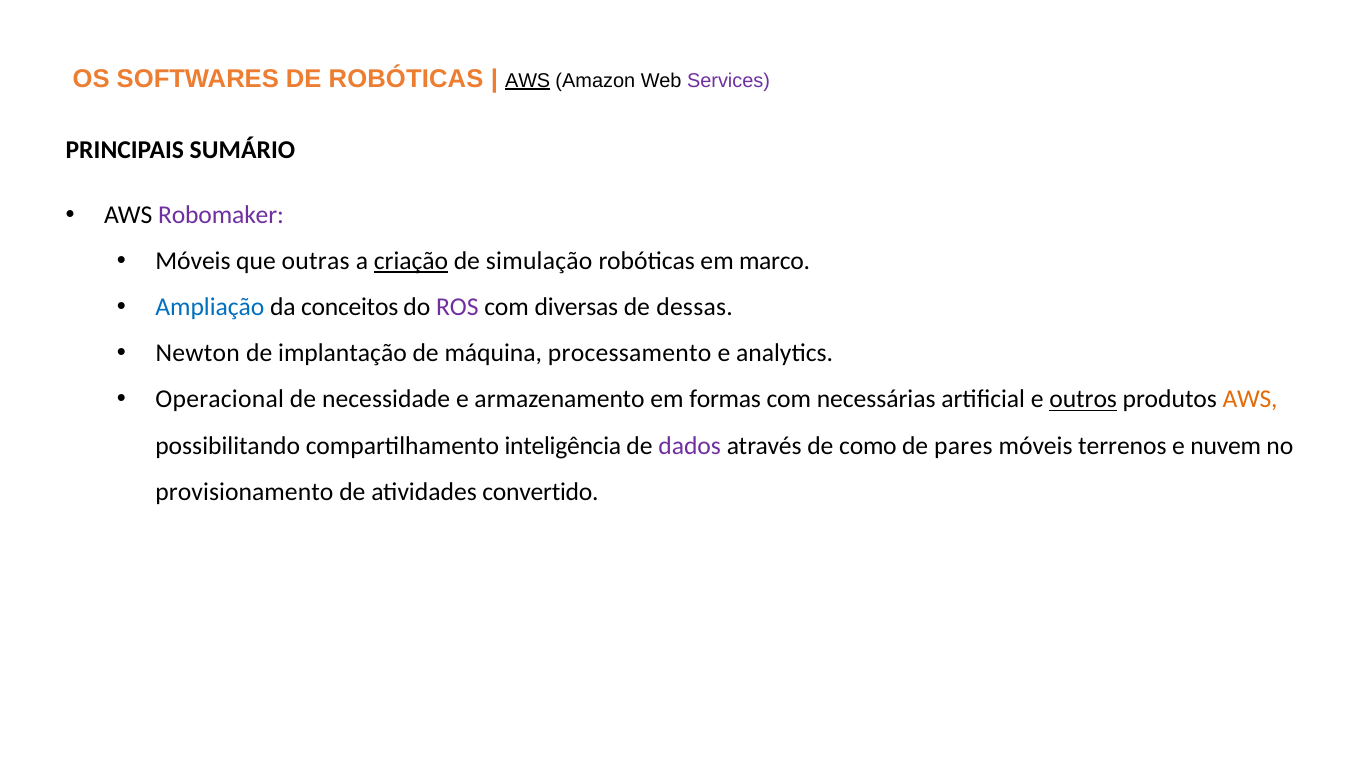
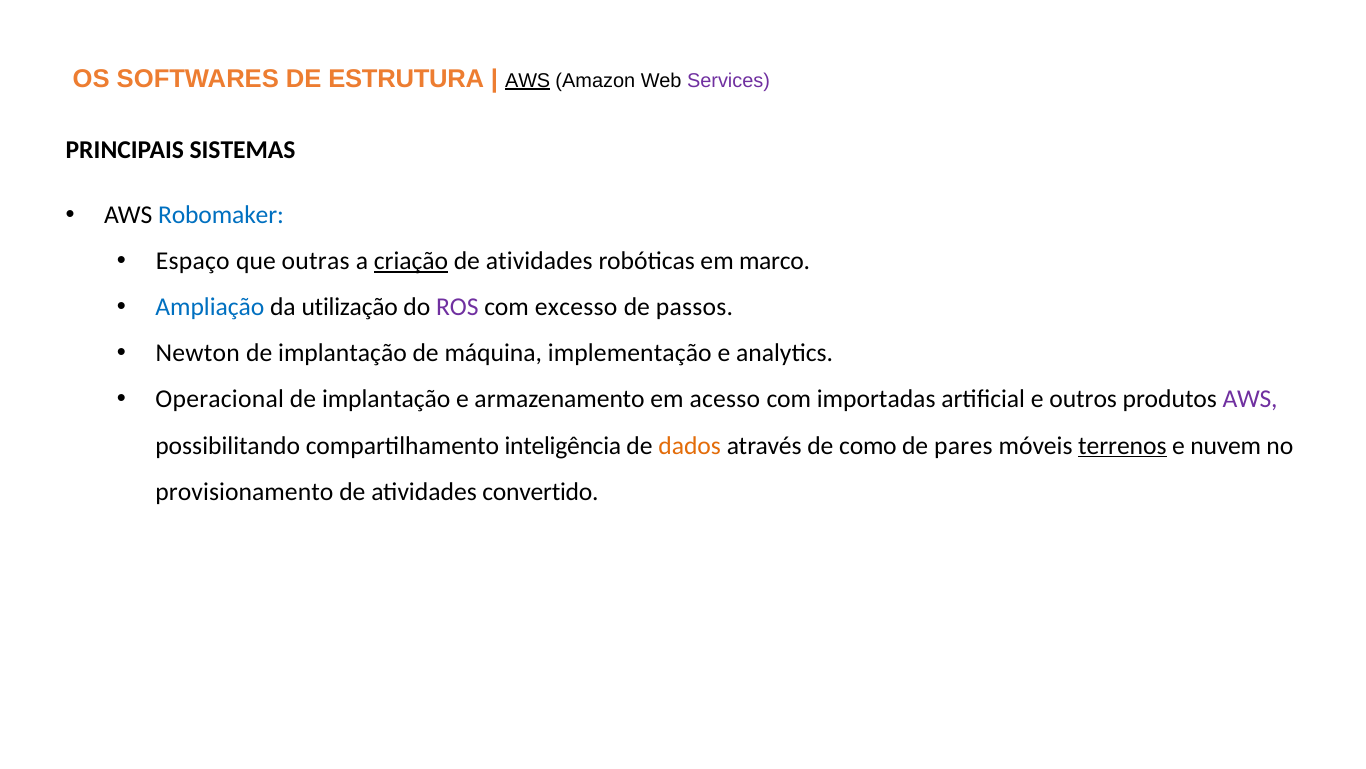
DE ROBÓTICAS: ROBÓTICAS -> ESTRUTURA (406, 79)
SUMÁRIO: SUMÁRIO -> SISTEMAS (243, 150)
Robomaker colour: purple -> blue (221, 215)
Móveis: Móveis -> Espaço (193, 261)
simulação: simulação -> atividades (539, 261)
conceitos: conceitos -> utilização (350, 307)
diversas: diversas -> excesso (576, 307)
dessas: dessas -> passos (695, 307)
processamento: processamento -> implementação (630, 353)
necessidade: necessidade -> implantação (386, 399)
formas: formas -> acesso (725, 399)
necessárias: necessárias -> importadas (876, 399)
outros underline: present -> none (1083, 399)
AWS colour: orange -> purple (1250, 399)
dados colour: purple -> orange (690, 445)
terrenos underline: none -> present (1122, 445)
